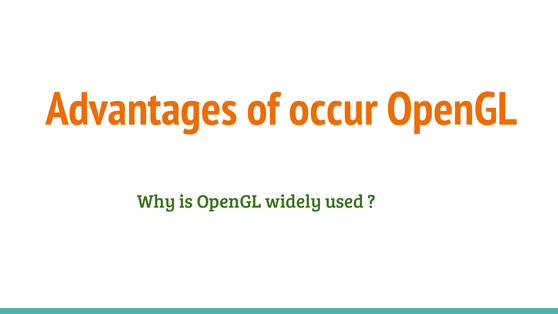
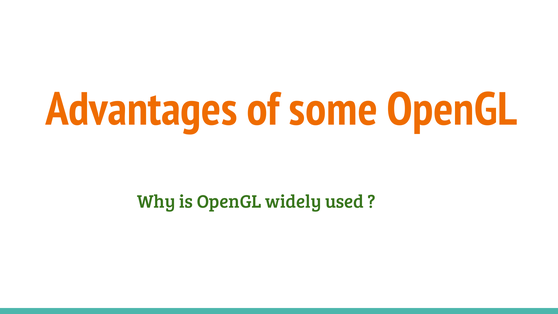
occur: occur -> some (333, 109)
